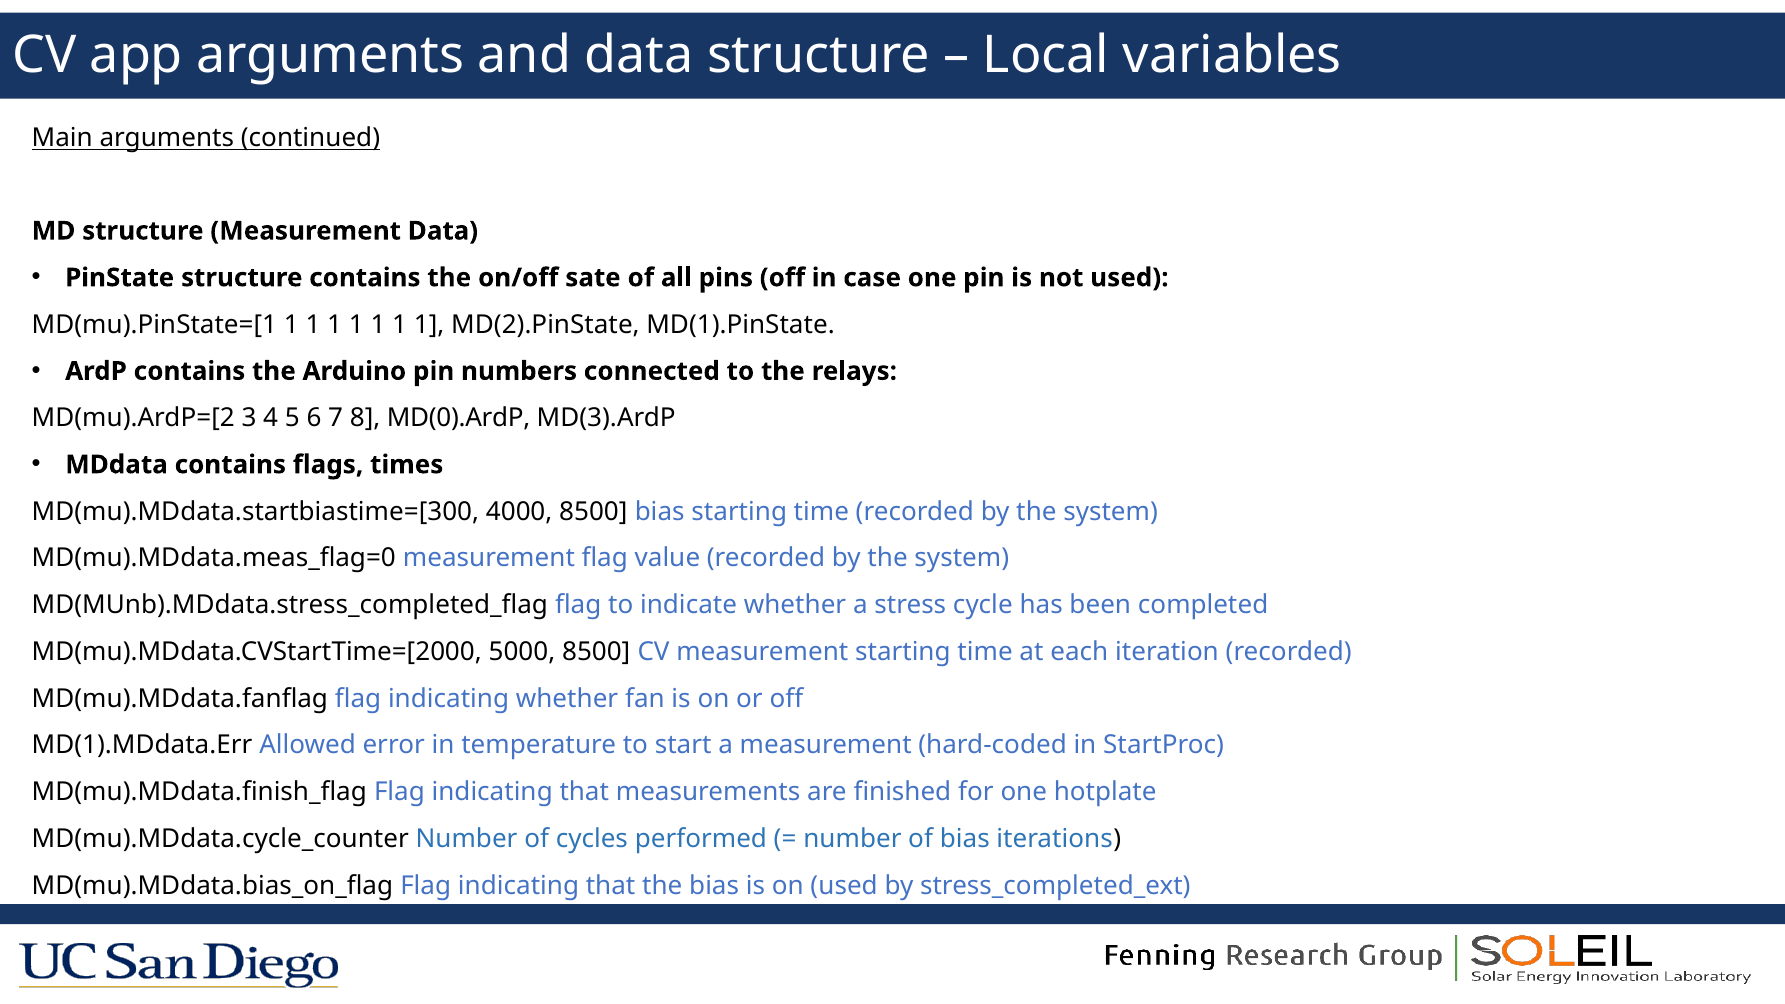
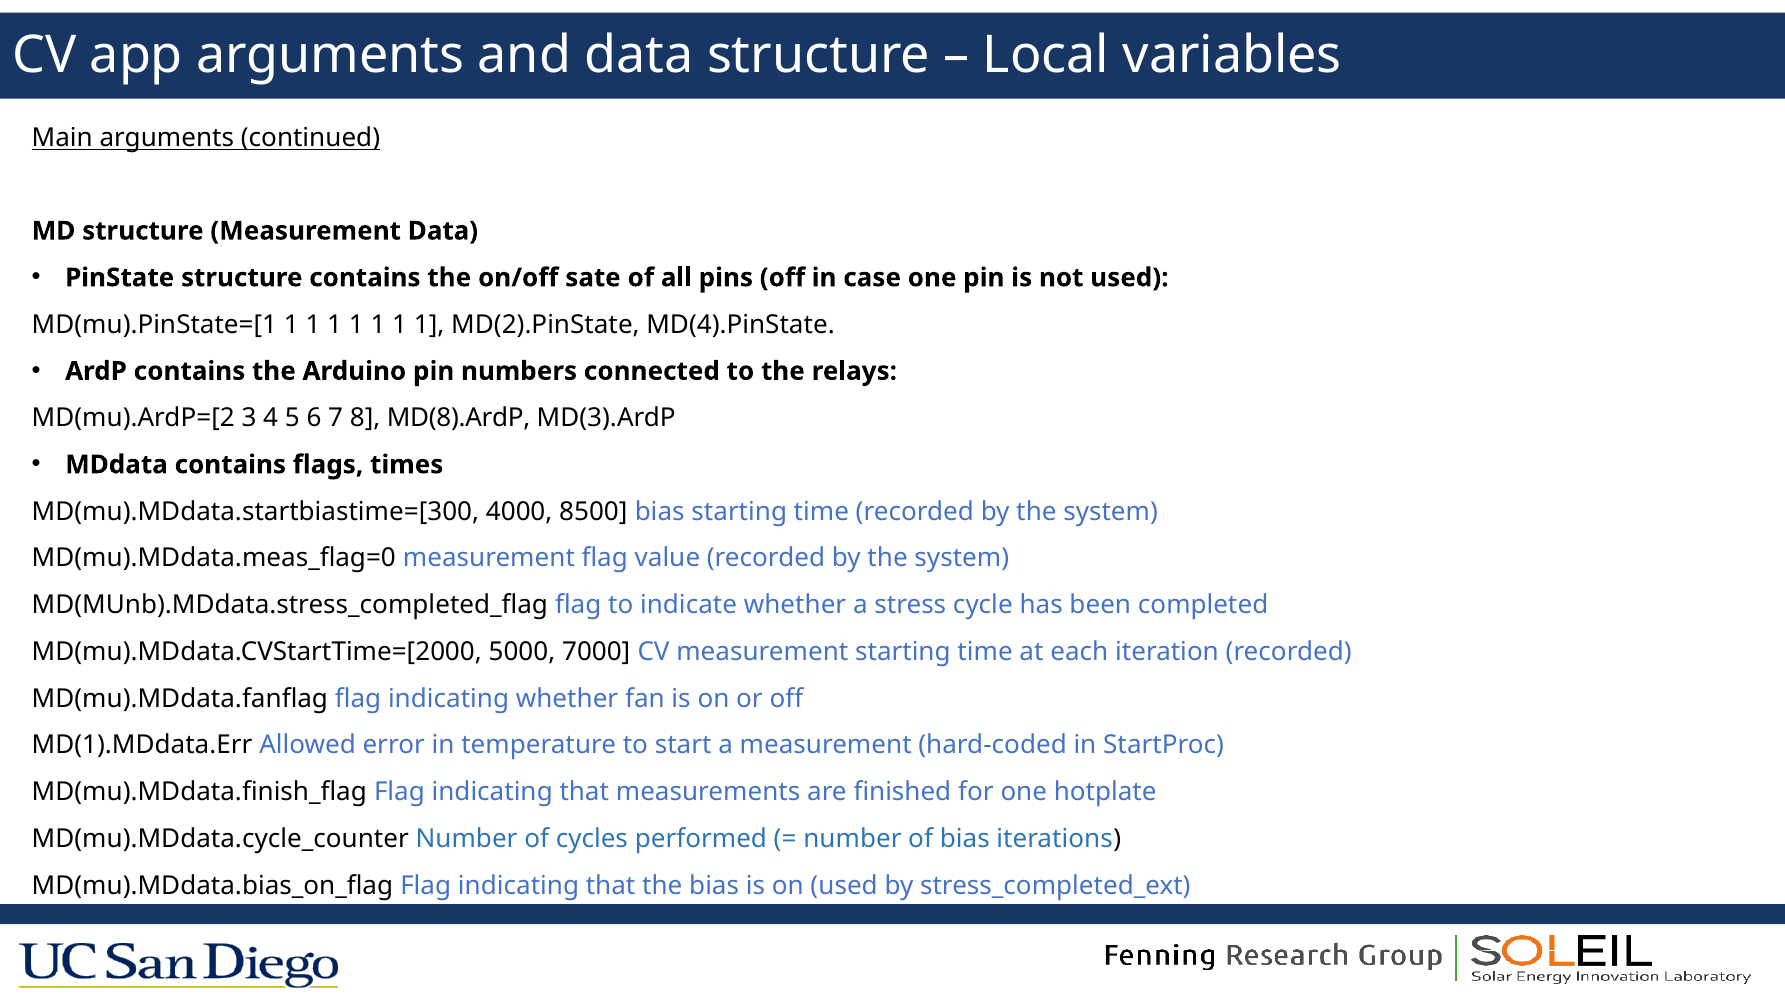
MD(1).PinState: MD(1).PinState -> MD(4).PinState (741, 324)
MD(0).ArdP: MD(0).ArdP -> MD(8).ArdP (459, 418)
5000 8500: 8500 -> 7000 (596, 652)
